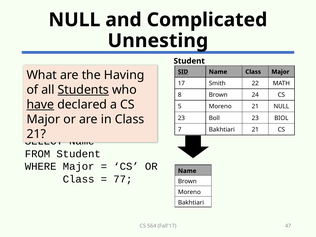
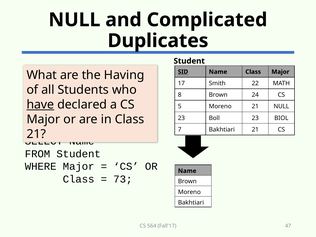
Unnesting: Unnesting -> Duplicates (158, 41)
Students underline: present -> none (83, 90)
77: 77 -> 73 (123, 179)
